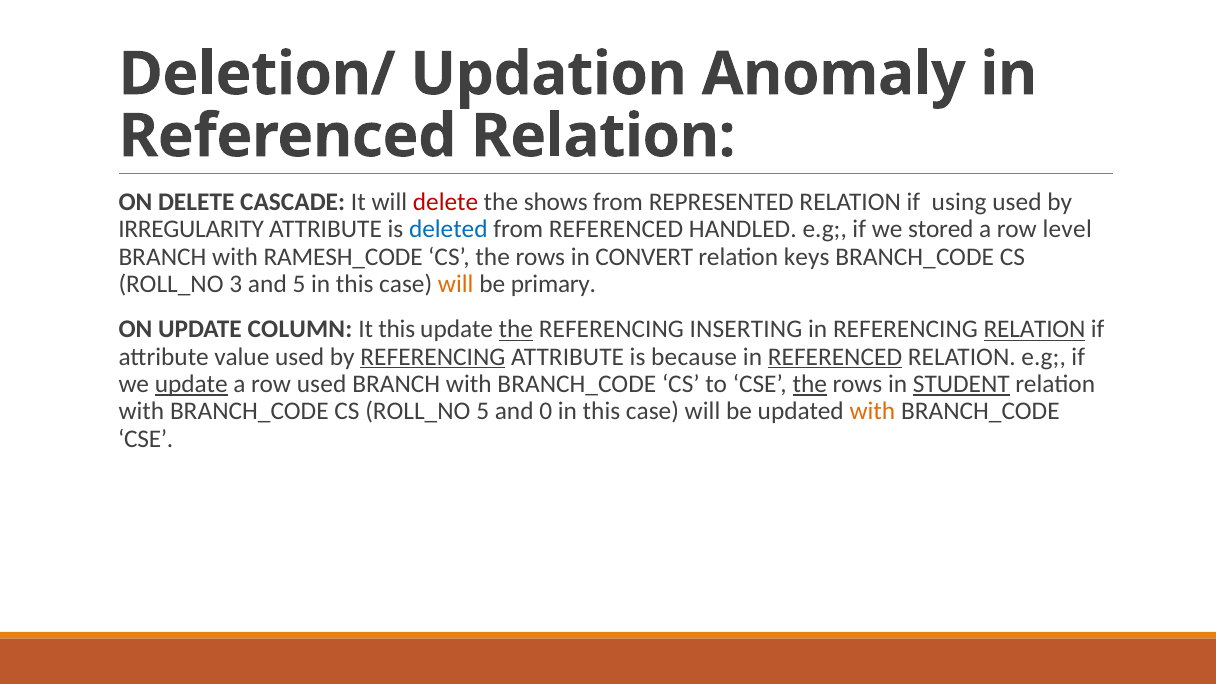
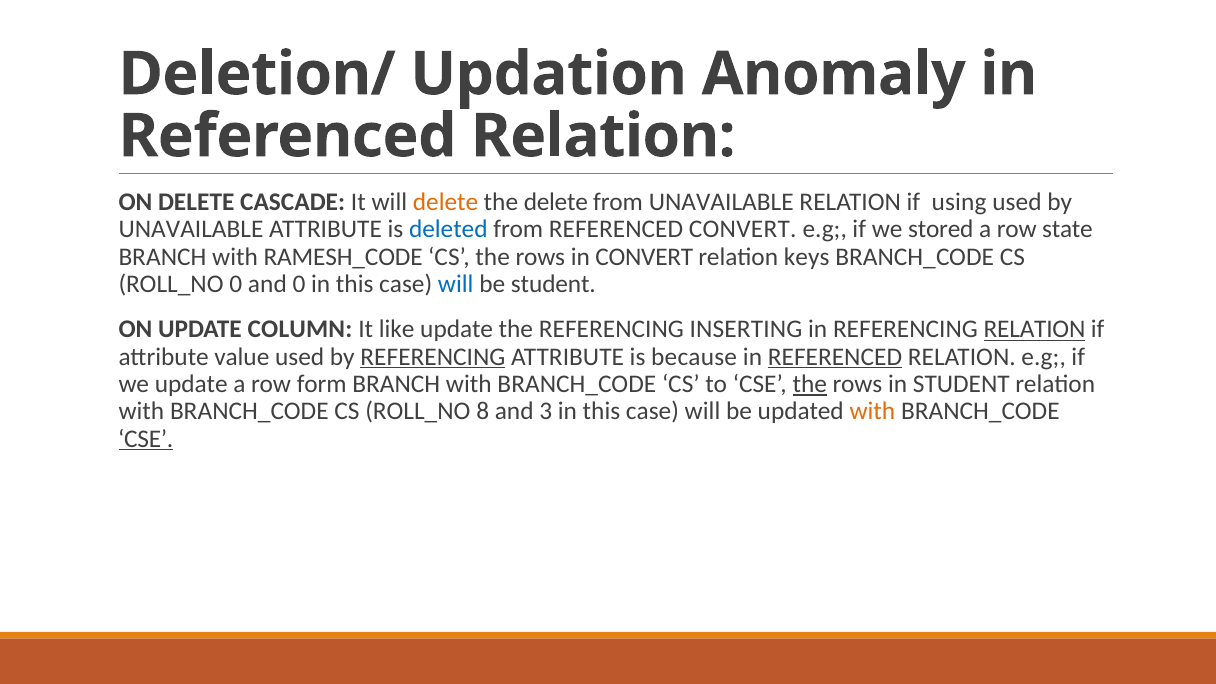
delete colour: red -> orange (446, 202)
the shows: shows -> delete (556, 202)
from REPRESENTED: REPRESENTED -> UNAVAILABLE (721, 202)
IRREGULARITY: IRREGULARITY -> UNAVAILABLE (191, 230)
REFERENCED HANDLED: HANDLED -> CONVERT (743, 230)
level: level -> state (1067, 230)
ROLL_NO 3: 3 -> 0 (236, 284)
and 5: 5 -> 0 (299, 284)
will colour: orange -> blue (456, 284)
be primary: primary -> student (553, 284)
It this: this -> like (397, 329)
the underline: present -> none (516, 329)
update underline: present -> none (191, 384)
row used: used -> form (322, 384)
STUDENT underline: present -> none (961, 384)
ROLL_NO 5: 5 -> 8 (483, 411)
0: 0 -> 3 (546, 411)
CSE underline: none -> present (146, 439)
